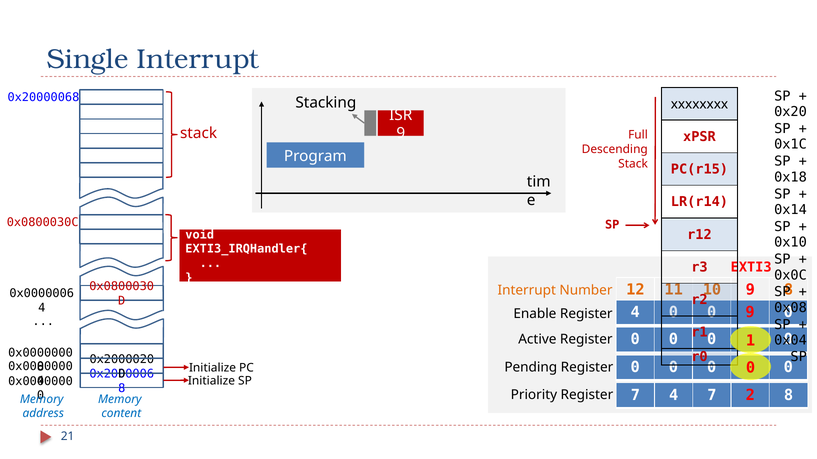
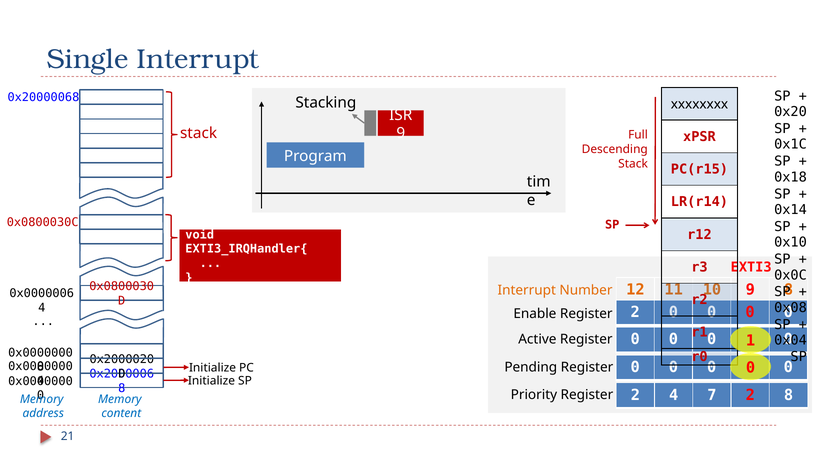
Enable Register 4: 4 -> 2 (635, 313)
9: 9 -> 0 (750, 313)
Priority Register 7: 7 -> 2 (635, 395)
